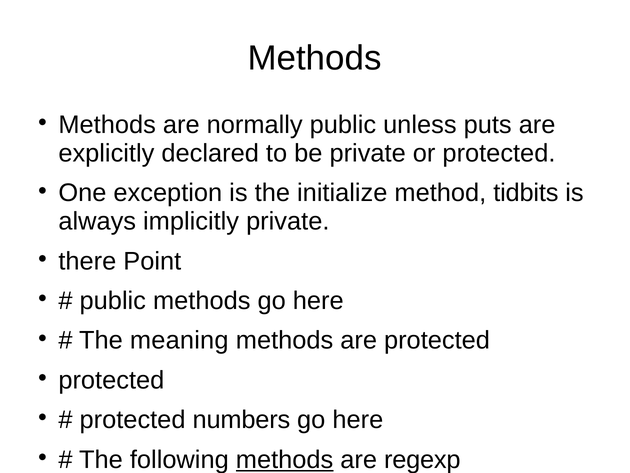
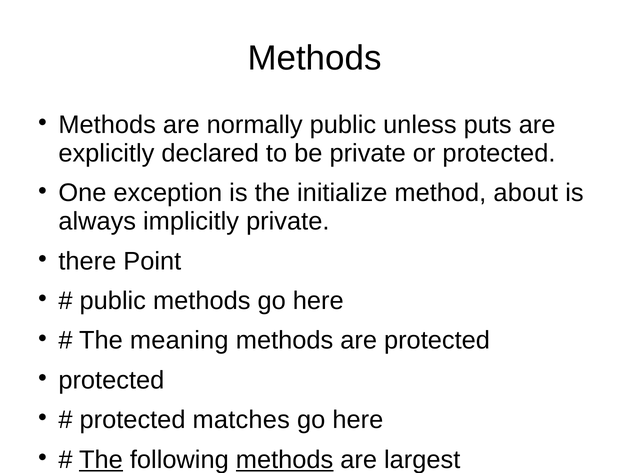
tidbits: tidbits -> about (526, 193)
numbers: numbers -> matches (241, 419)
The underline: none -> present (101, 459)
regexp: regexp -> largest (422, 459)
